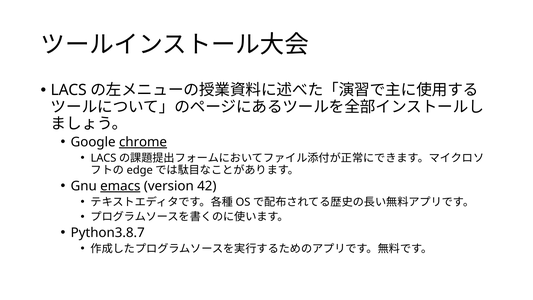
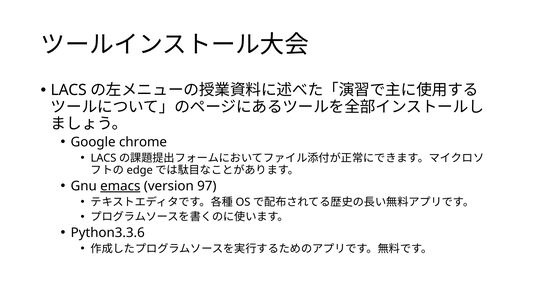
chrome underline: present -> none (143, 142)
42: 42 -> 97 (207, 186)
Python3.8.7: Python3.8.7 -> Python3.3.6 (108, 233)
